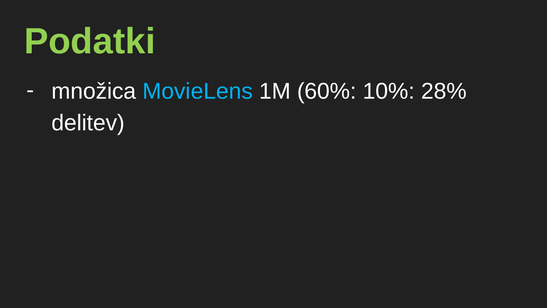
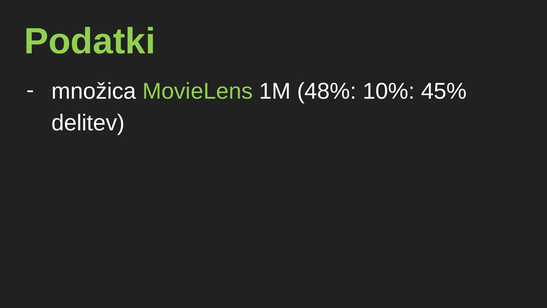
MovieLens colour: light blue -> light green (198, 91)
60%: 60% -> 48% (327, 91)
28%: 28% -> 45% (444, 91)
